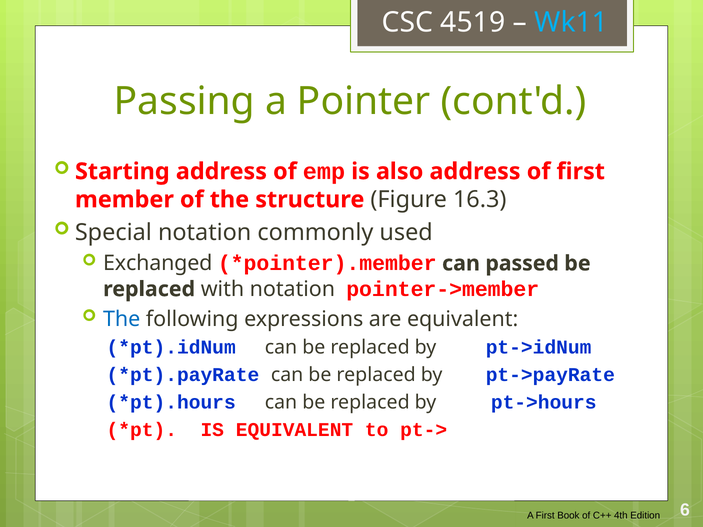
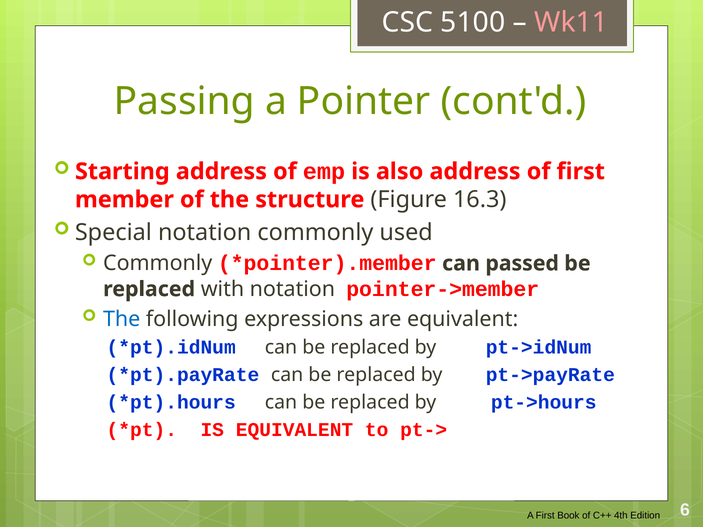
4519: 4519 -> 5100 (473, 23)
Wk11 colour: light blue -> pink (571, 23)
Exchanged: Exchanged -> Commonly (158, 264)
